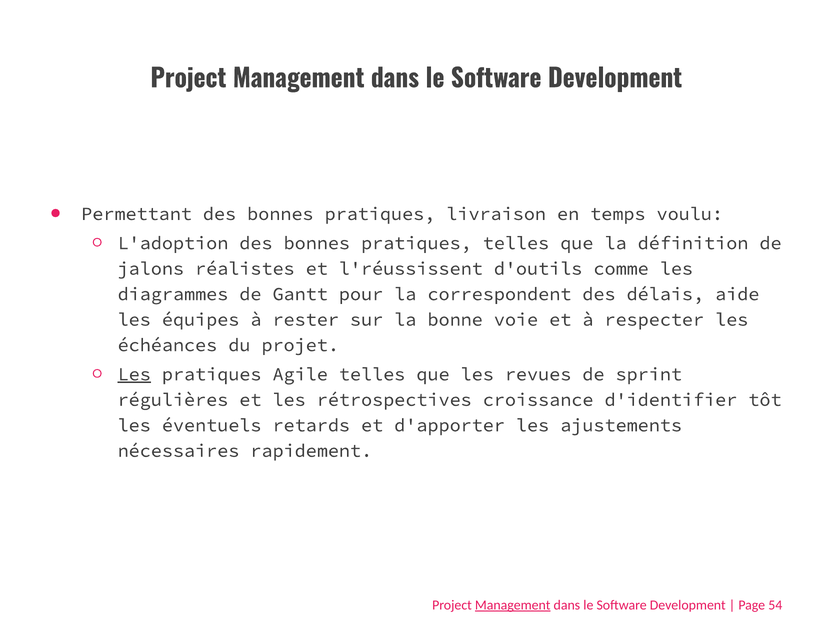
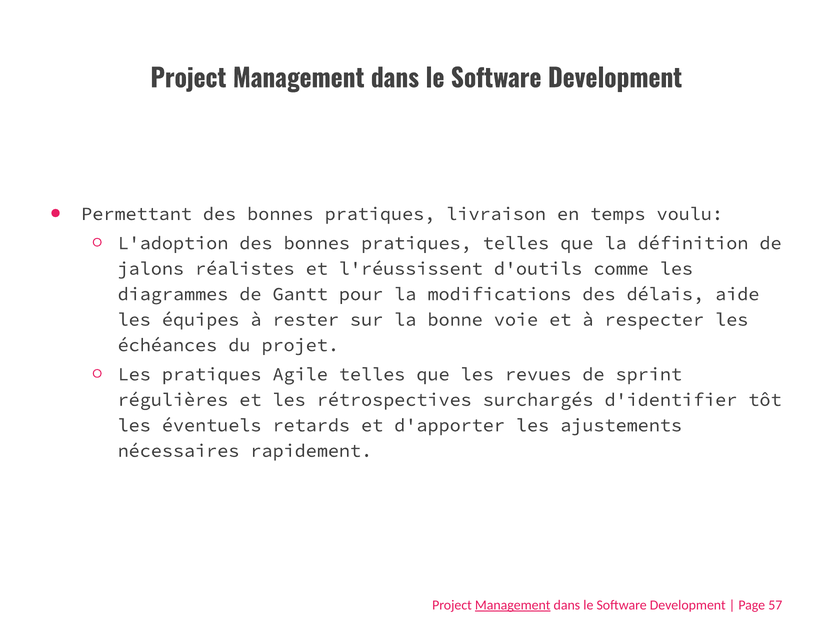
correspondent: correspondent -> modifications (499, 294)
Les underline: present -> none (134, 374)
croissance: croissance -> surchargés (538, 400)
54: 54 -> 57 (775, 605)
